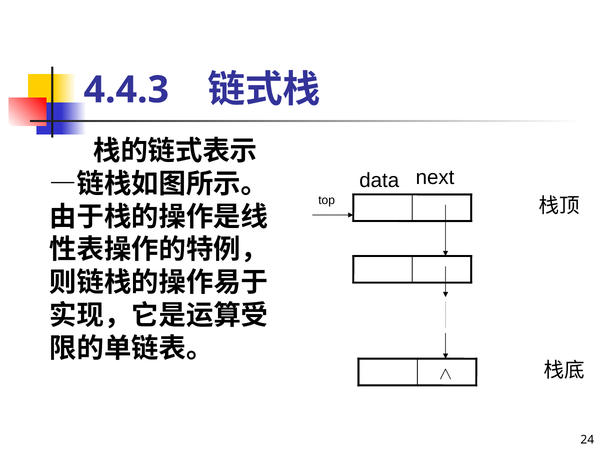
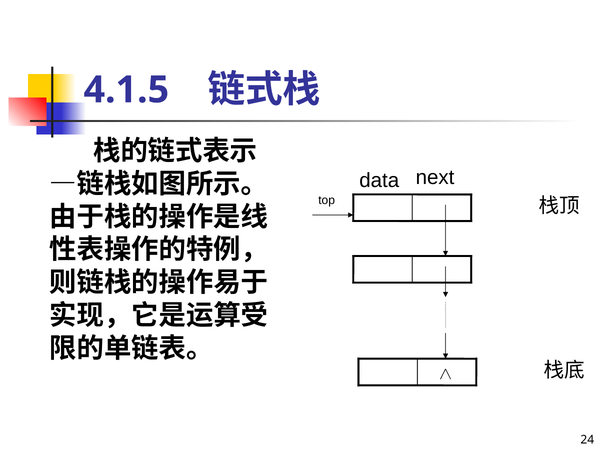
4.4.3: 4.4.3 -> 4.1.5 (126, 90)
